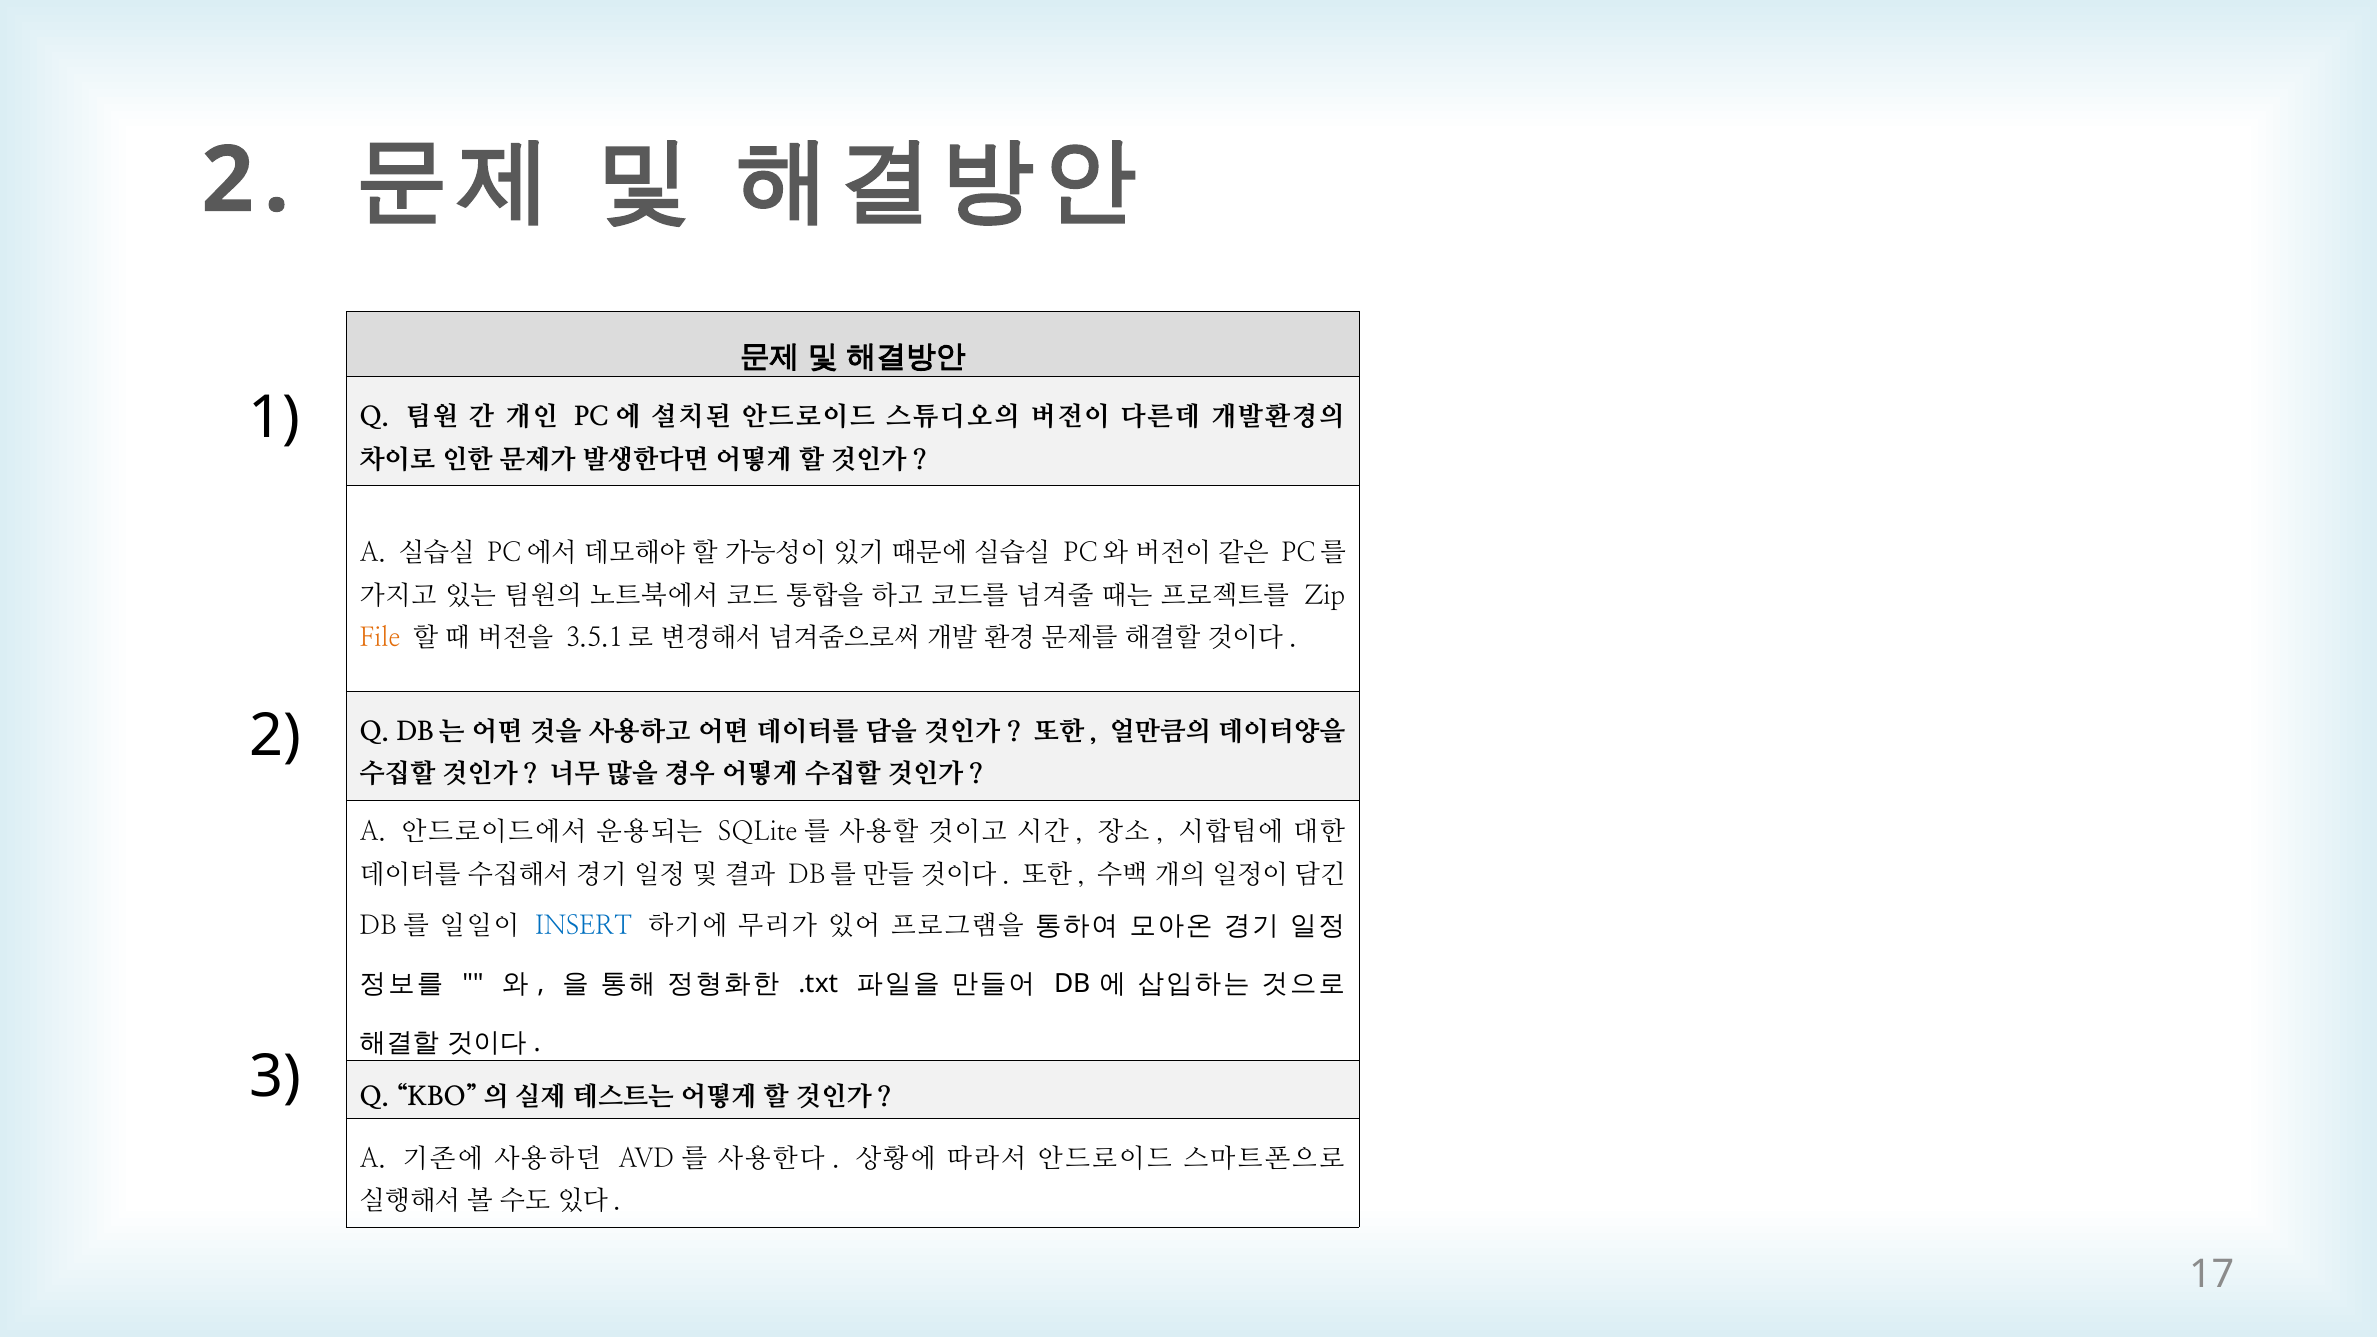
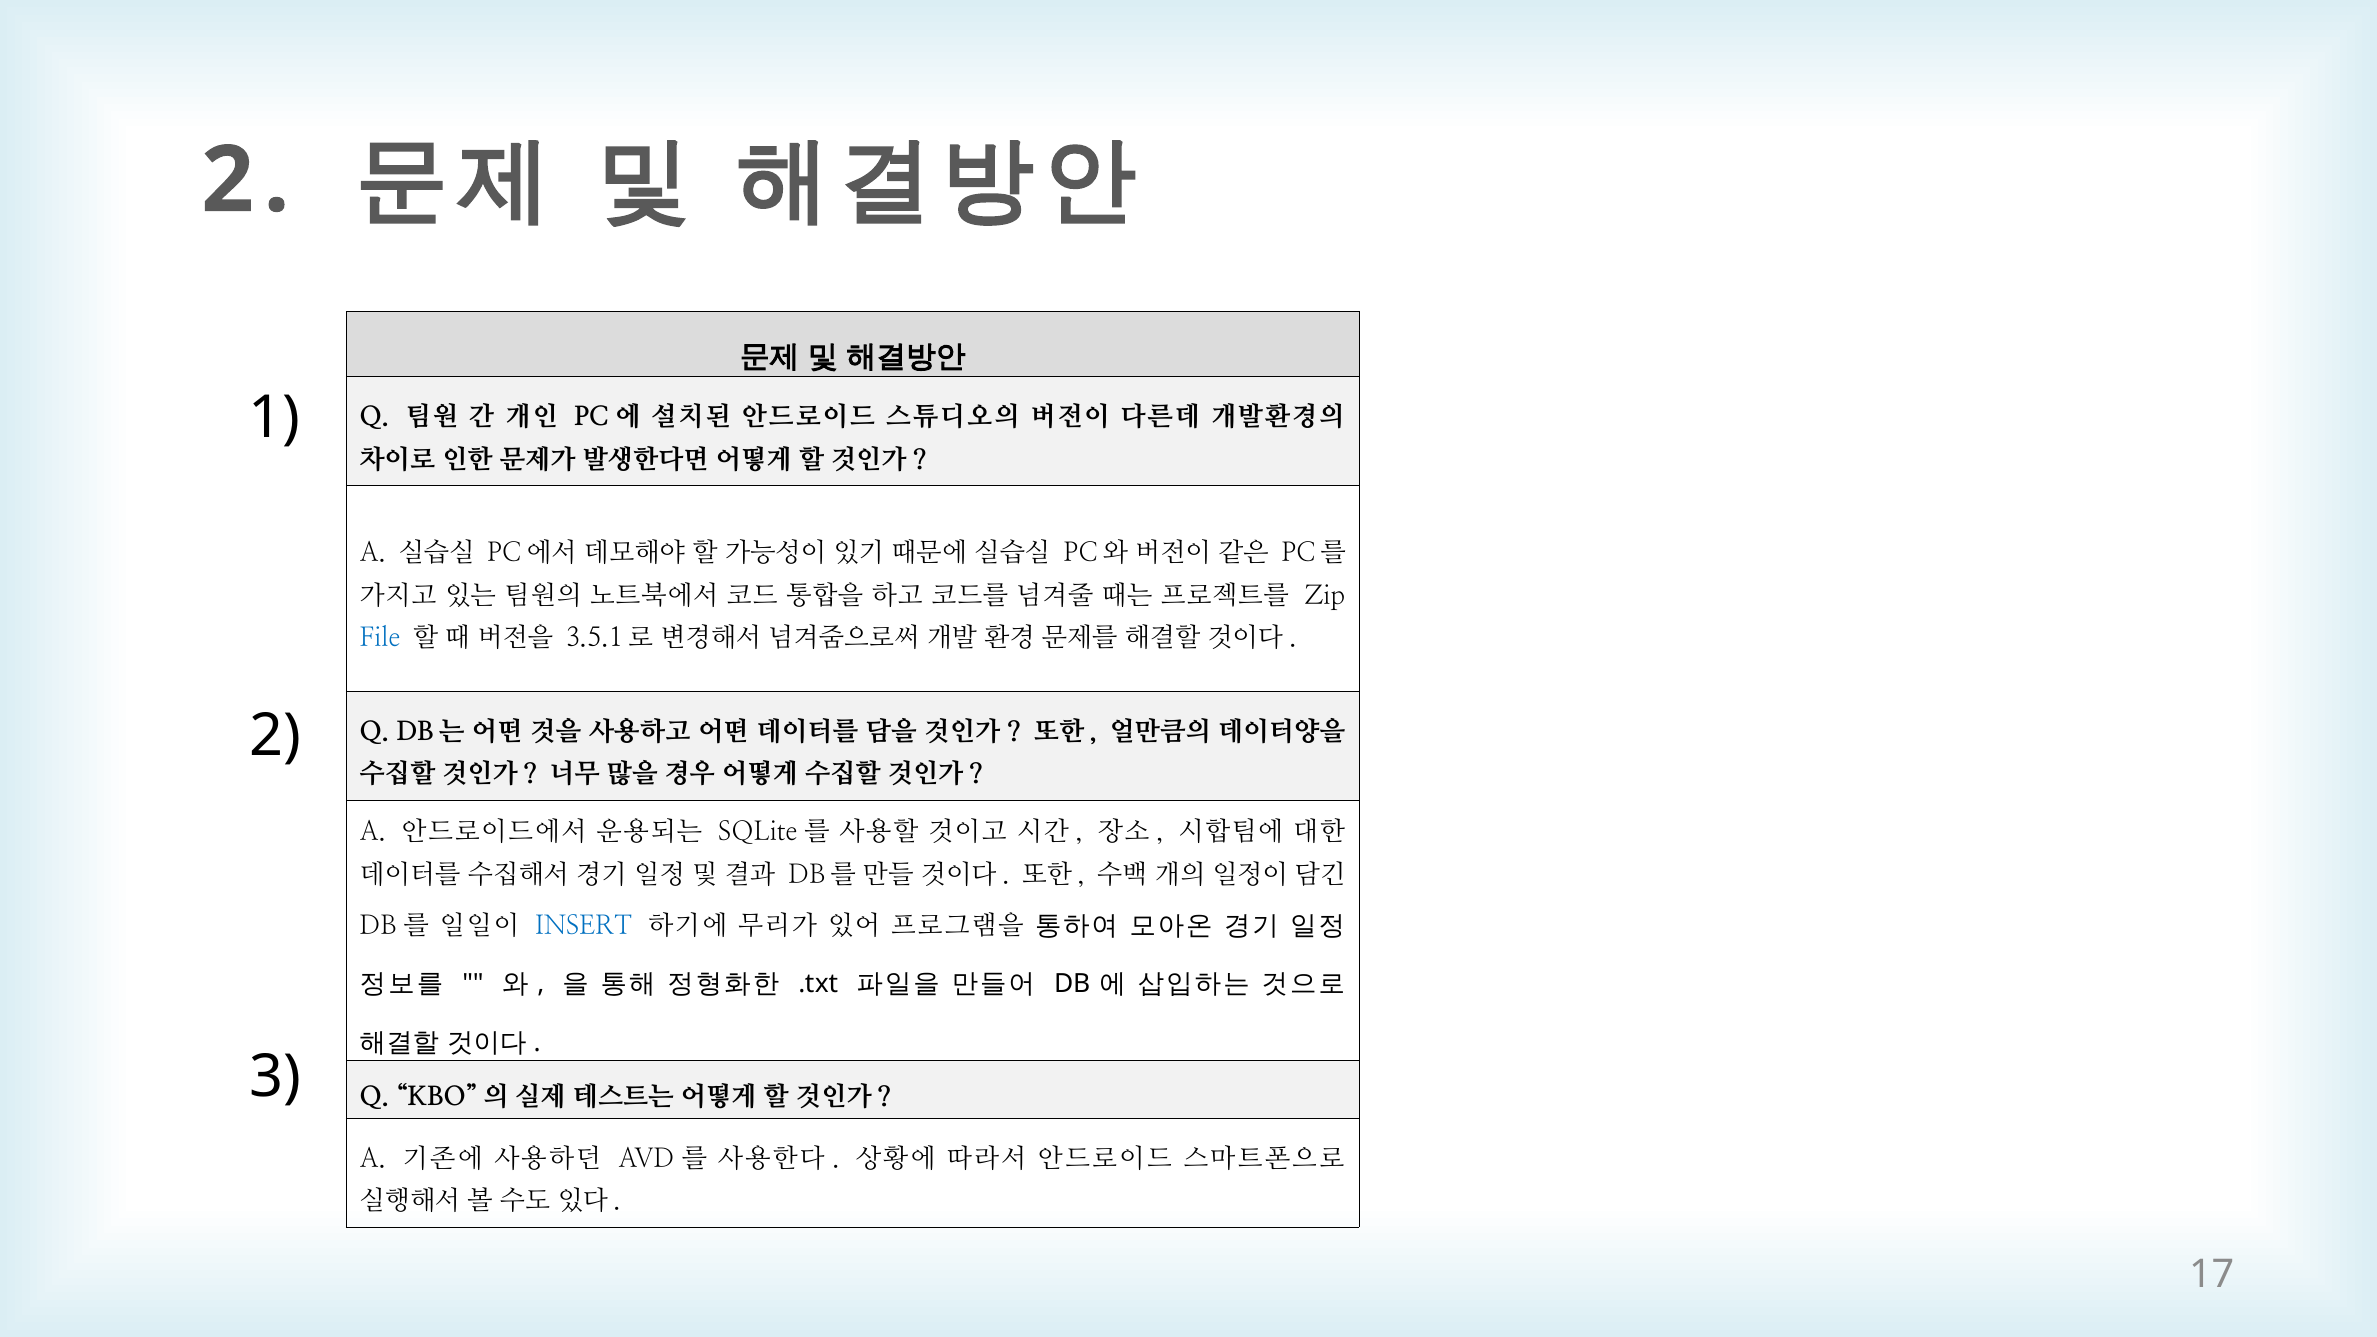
File colour: orange -> blue (380, 638)
